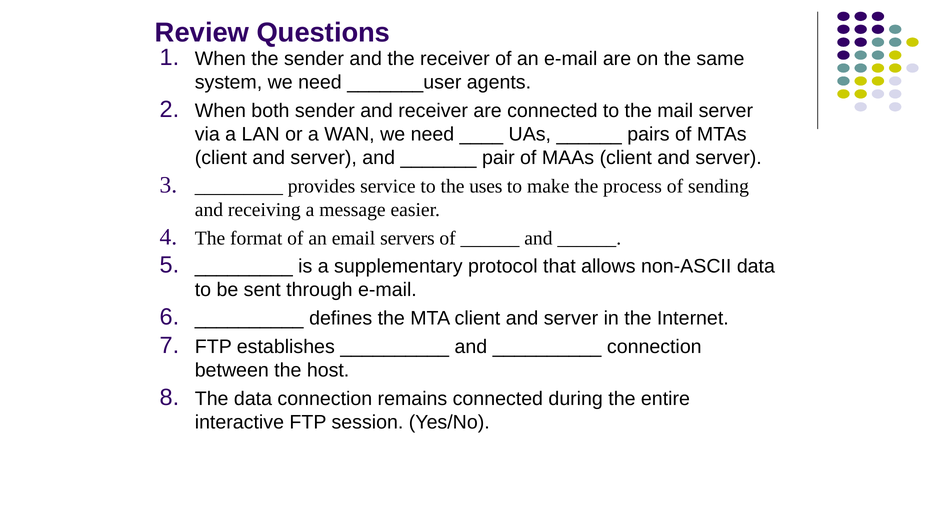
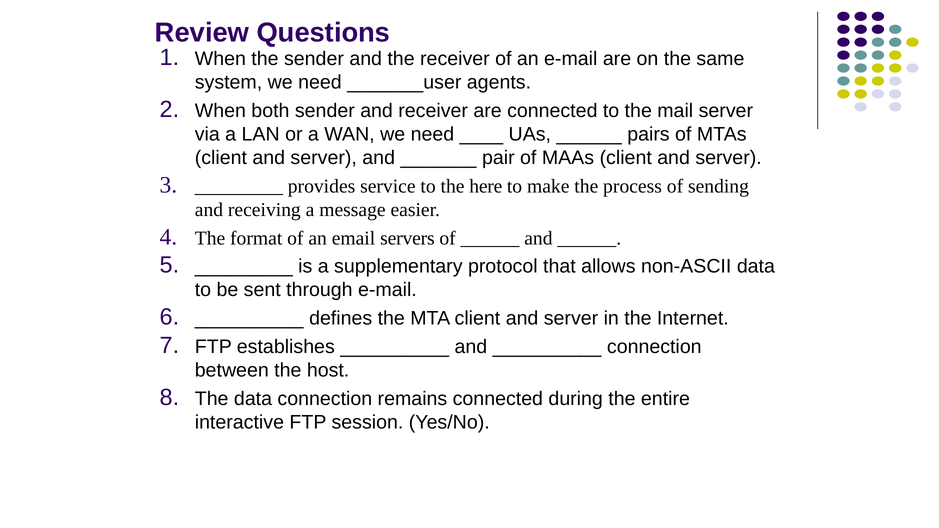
uses: uses -> here (486, 186)
